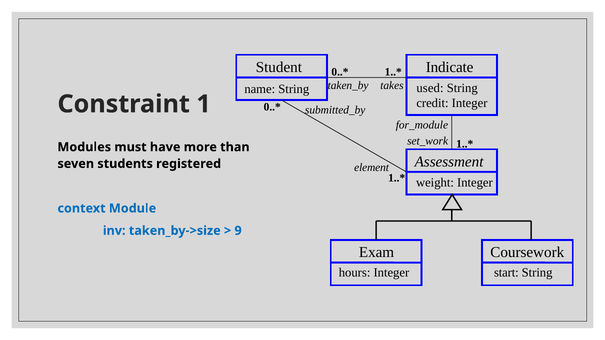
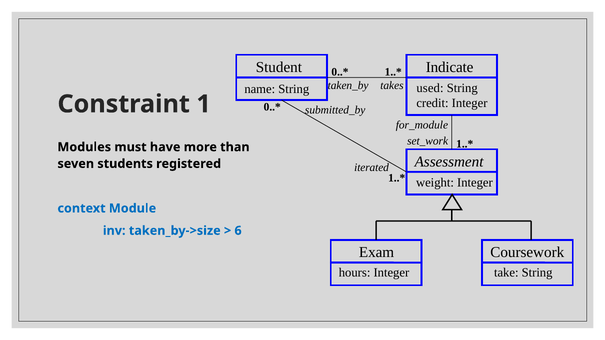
element: element -> iterated (372, 168)
9: 9 -> 6 (238, 231)
start: start -> take (506, 273)
